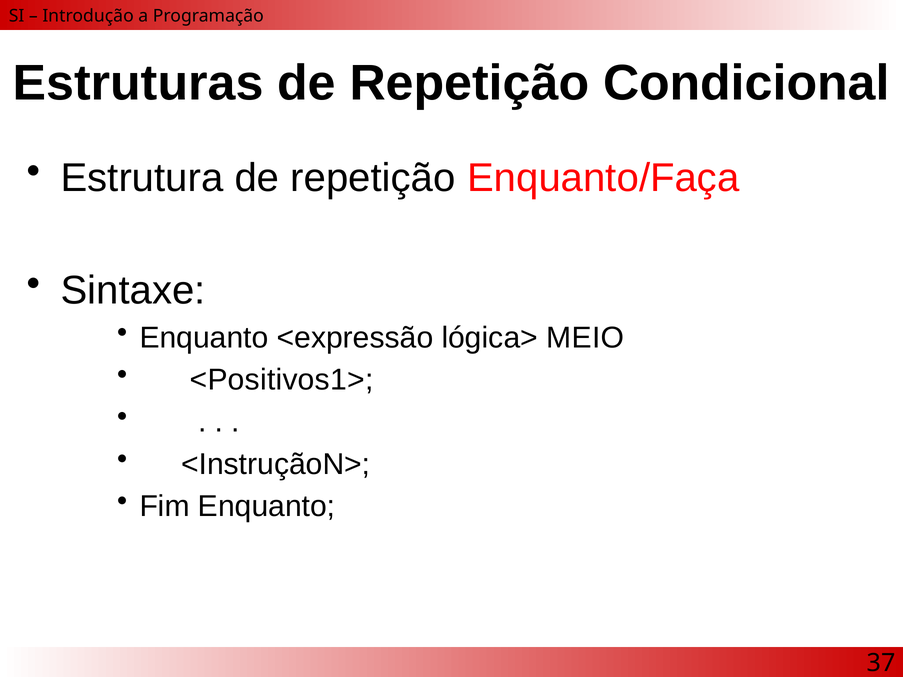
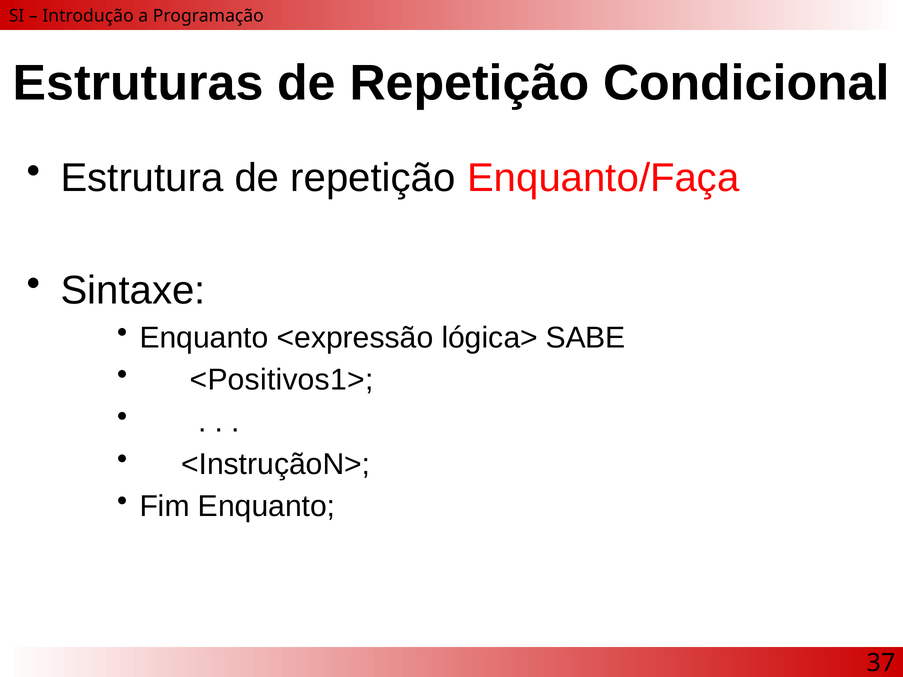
MEIO: MEIO -> SABE (586, 338)
